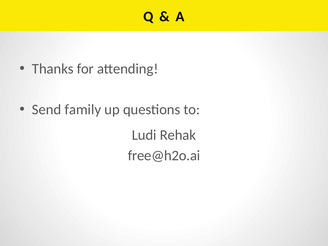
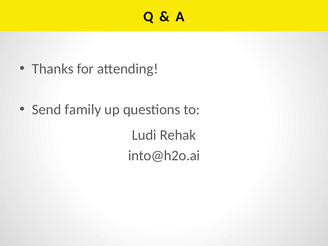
free@h2o.ai: free@h2o.ai -> into@h2o.ai (164, 156)
